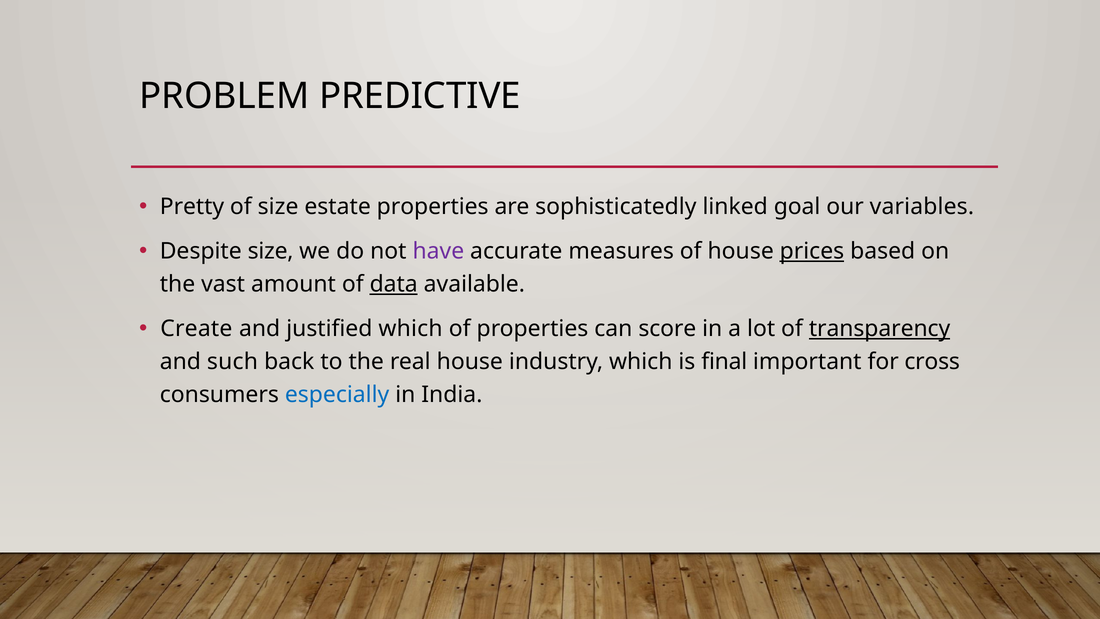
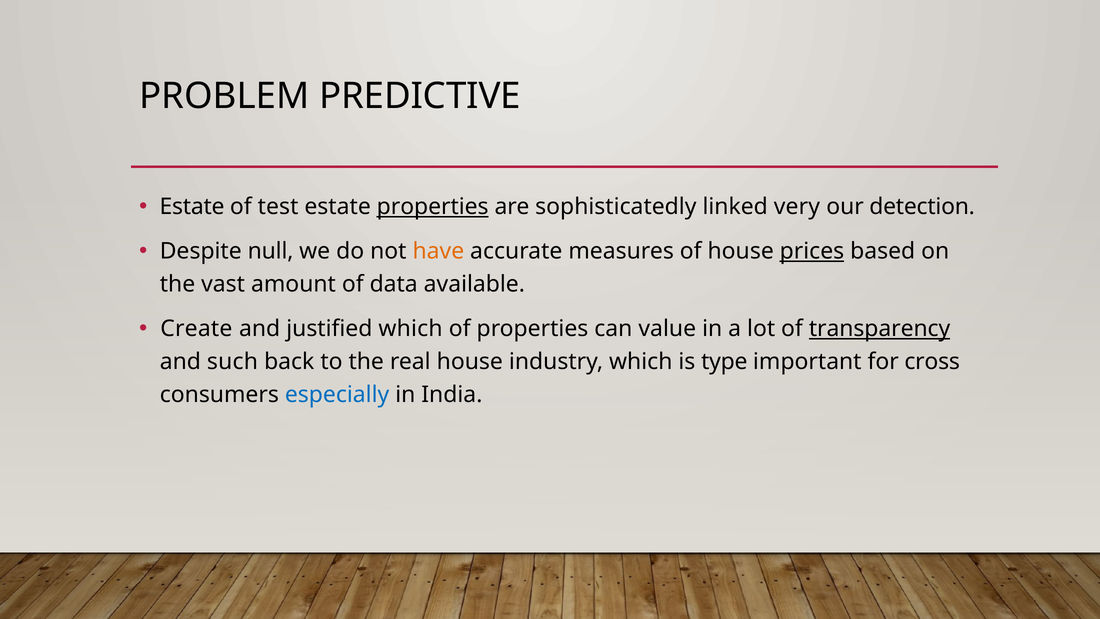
Pretty: Pretty -> Estate (192, 207)
of size: size -> test (278, 207)
properties underline: none -> present (433, 207)
goal: goal -> very (797, 207)
variables: variables -> detection (922, 207)
Despite size: size -> null (271, 251)
have colour: purple -> orange (438, 251)
data underline: present -> none (394, 284)
score: score -> value (667, 329)
final: final -> type (724, 362)
